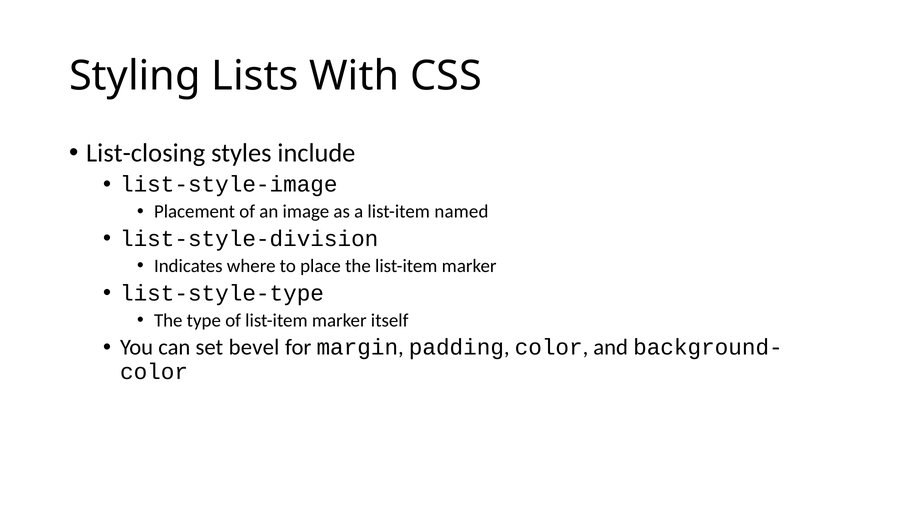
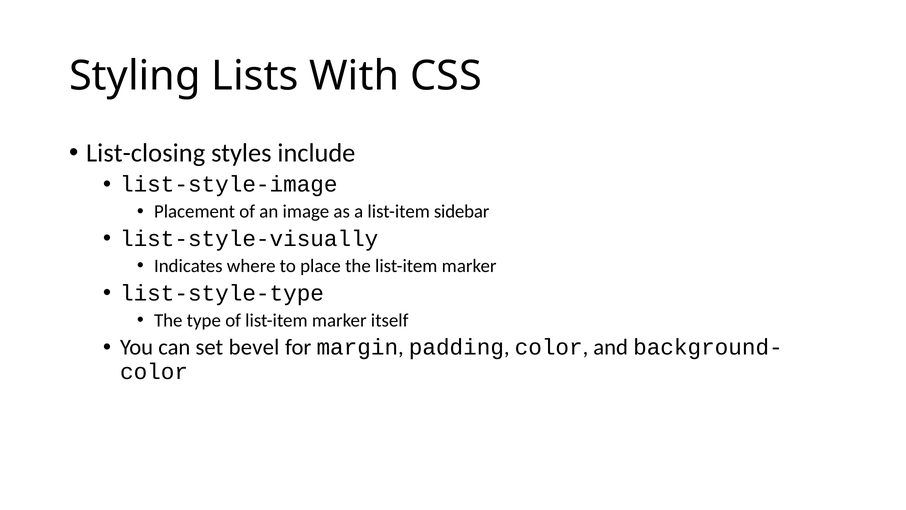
named: named -> sidebar (462, 212)
list-style-division: list-style-division -> list-style-visually (249, 239)
